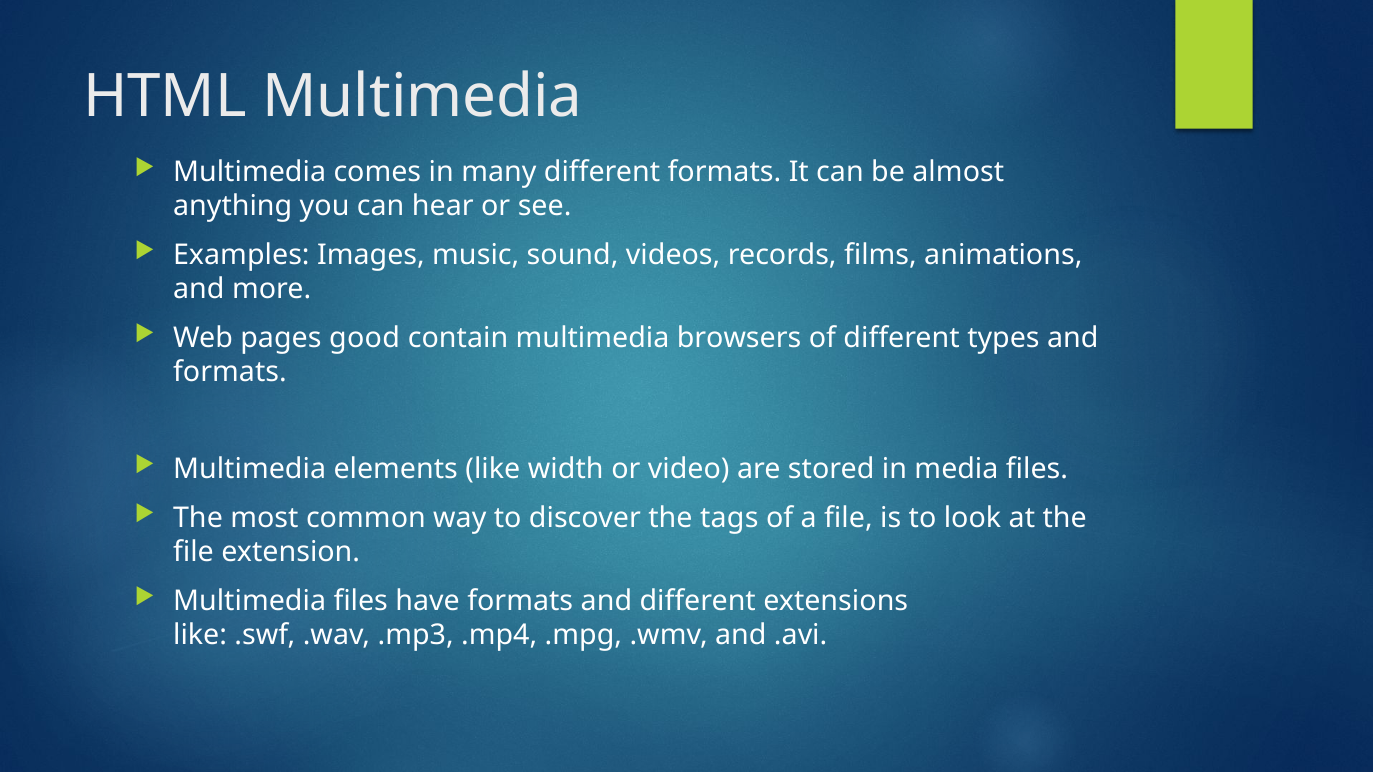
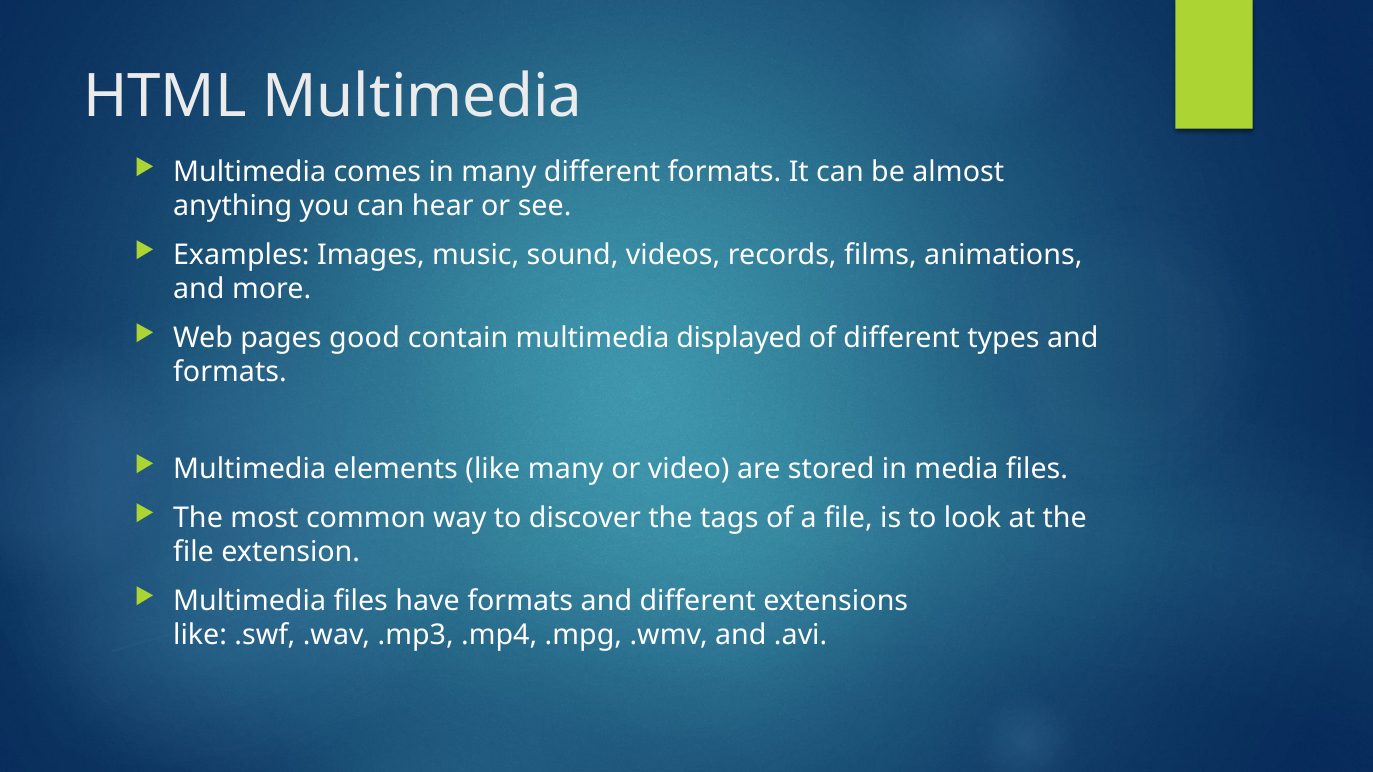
browsers: browsers -> displayed (739, 338)
like width: width -> many (566, 470)
